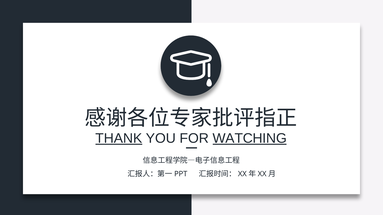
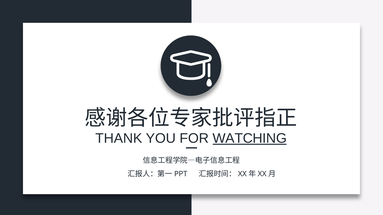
THANK underline: present -> none (119, 139)
